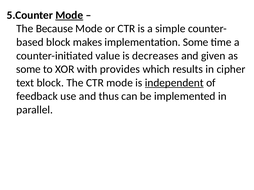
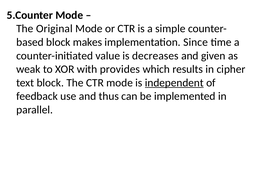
Mode underline: present -> none (69, 15)
Because: Because -> Original (54, 29)
implementation Some: Some -> Since (196, 42)
some: some -> weak (28, 69)
